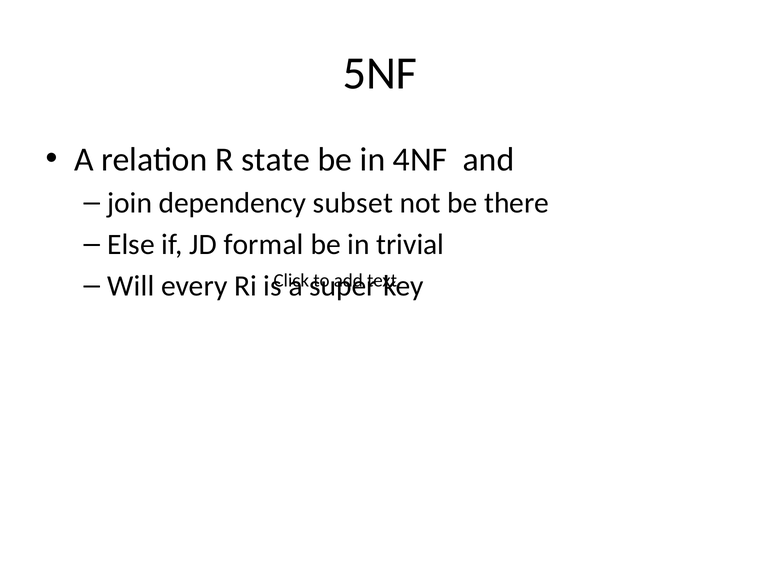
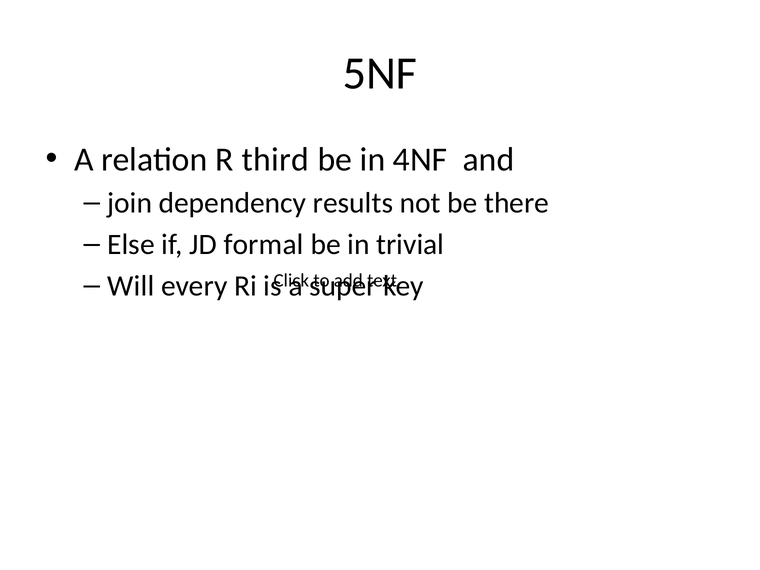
state: state -> third (275, 159)
subset: subset -> results (353, 203)
